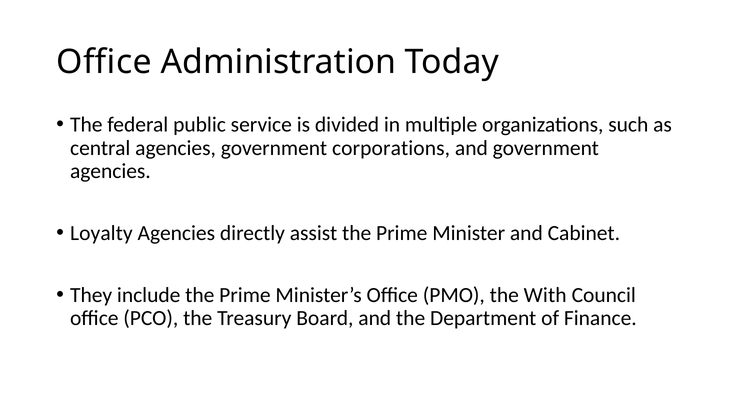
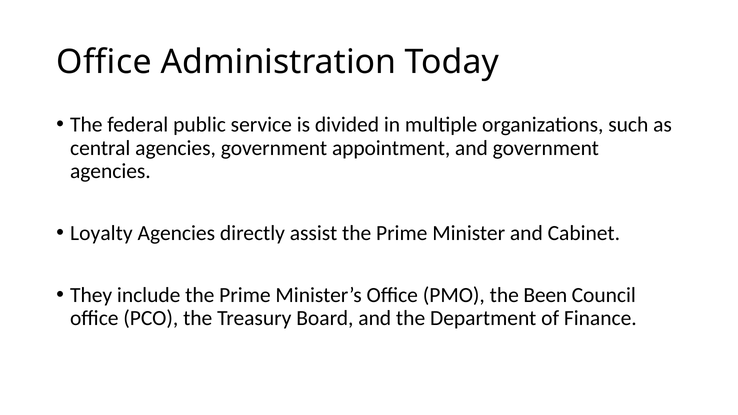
corporations: corporations -> appointment (391, 148)
With: With -> Been (545, 295)
